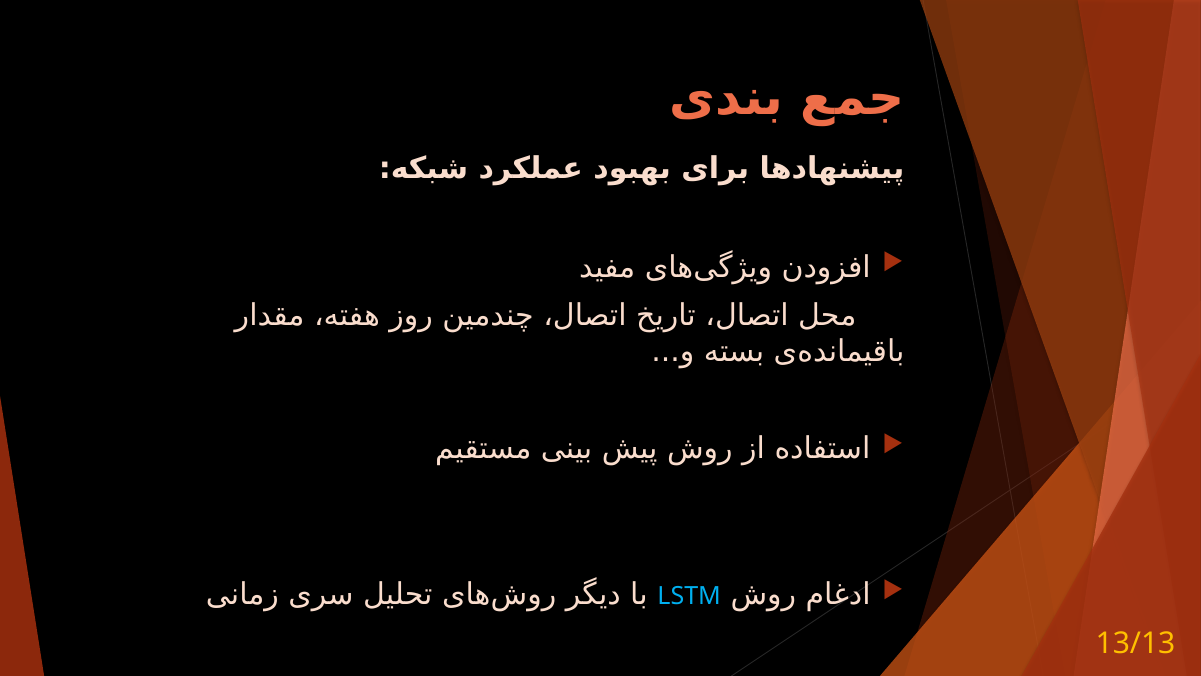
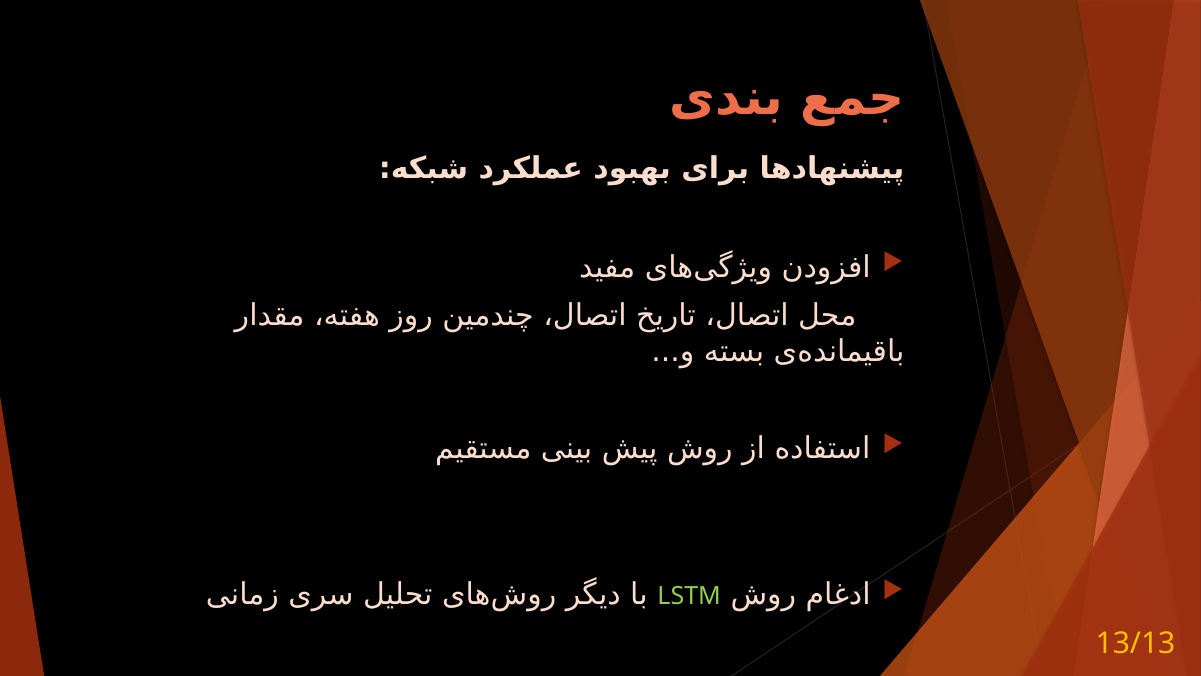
LSTM colour: light blue -> light green (689, 596)
